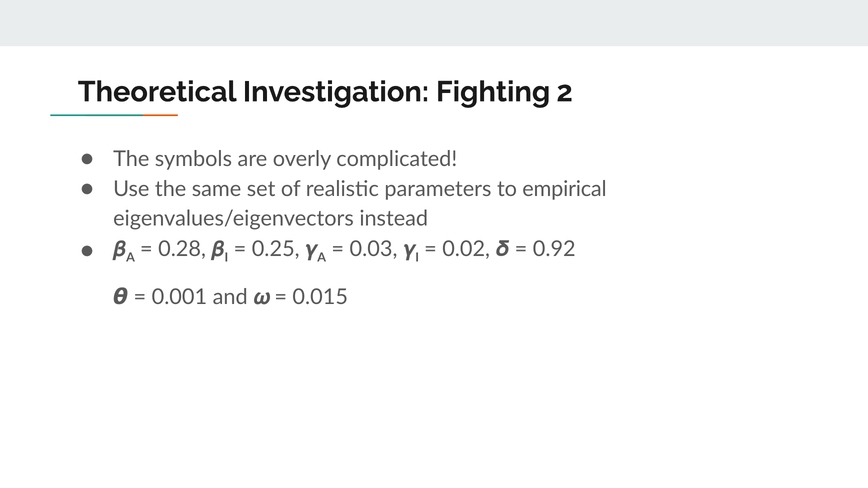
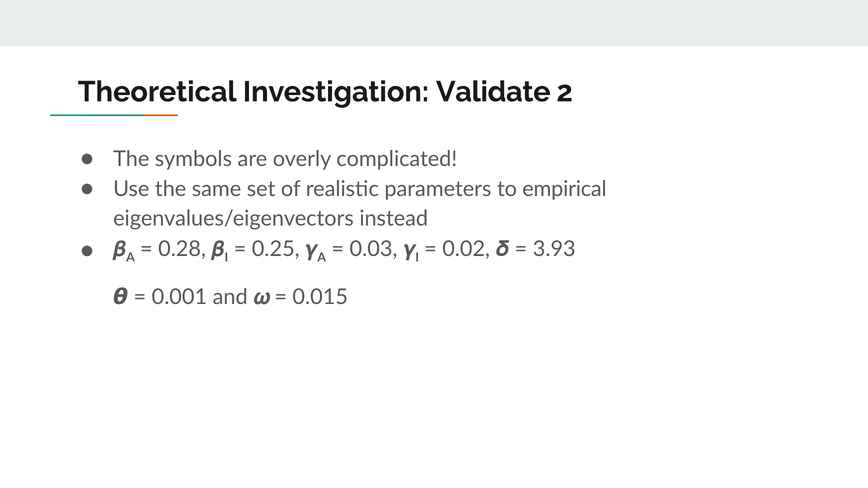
Fighting: Fighting -> Validate (493, 92)
0.92: 0.92 -> 3.93 (554, 249)
